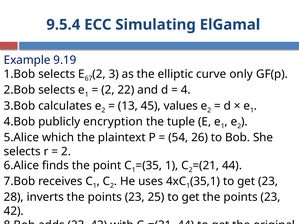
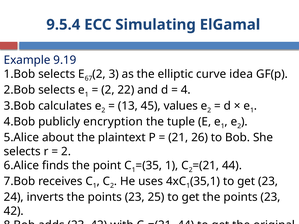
only: only -> idea (241, 74)
which: which -> about (58, 138)
54: 54 -> 21 (178, 138)
28: 28 -> 24 (14, 197)
